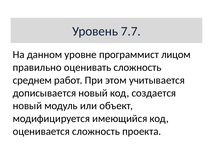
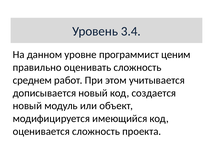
7.7: 7.7 -> 3.4 (131, 31)
лицом: лицом -> ценим (176, 55)
